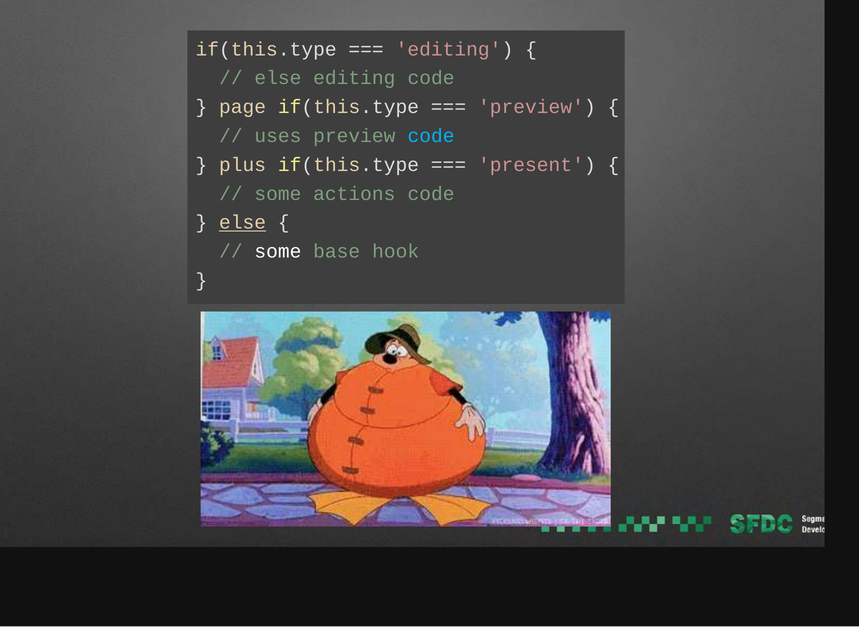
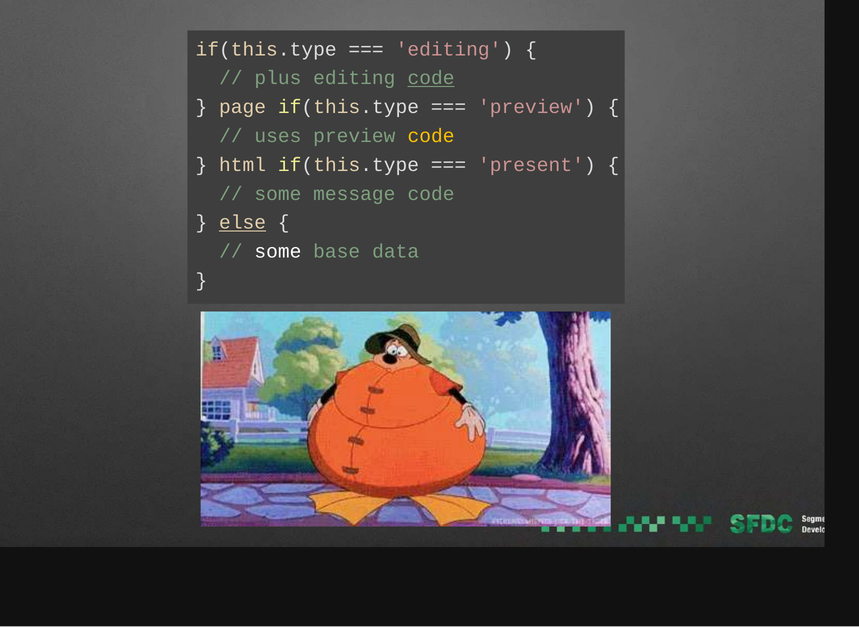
else: else -> plus (278, 78)
code underline: none -> present (431, 78)
code colour: light blue -> yellow (431, 136)
plus: plus -> html (243, 165)
actions: actions -> message (354, 194)
hook: hook -> data (396, 251)
